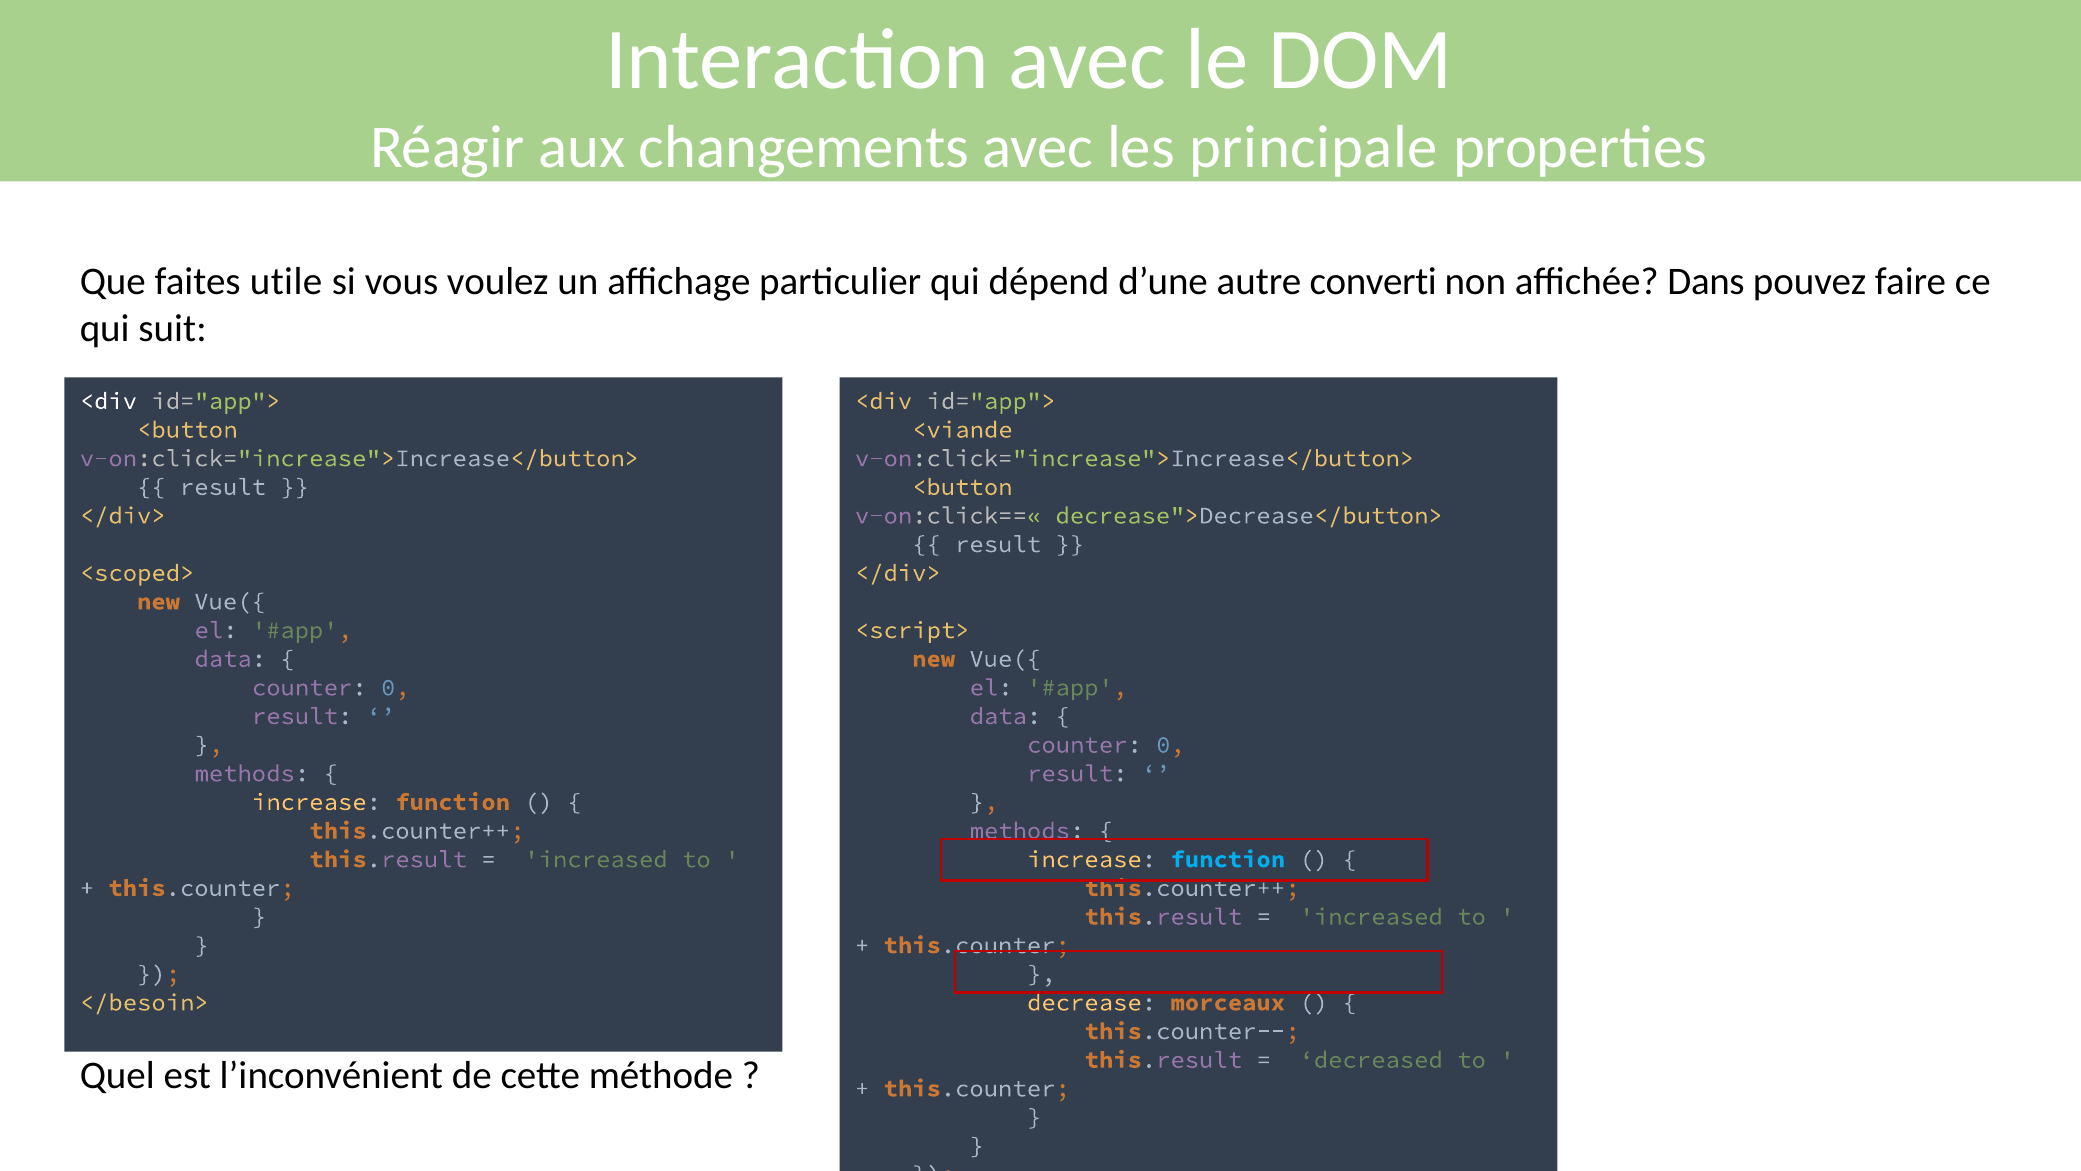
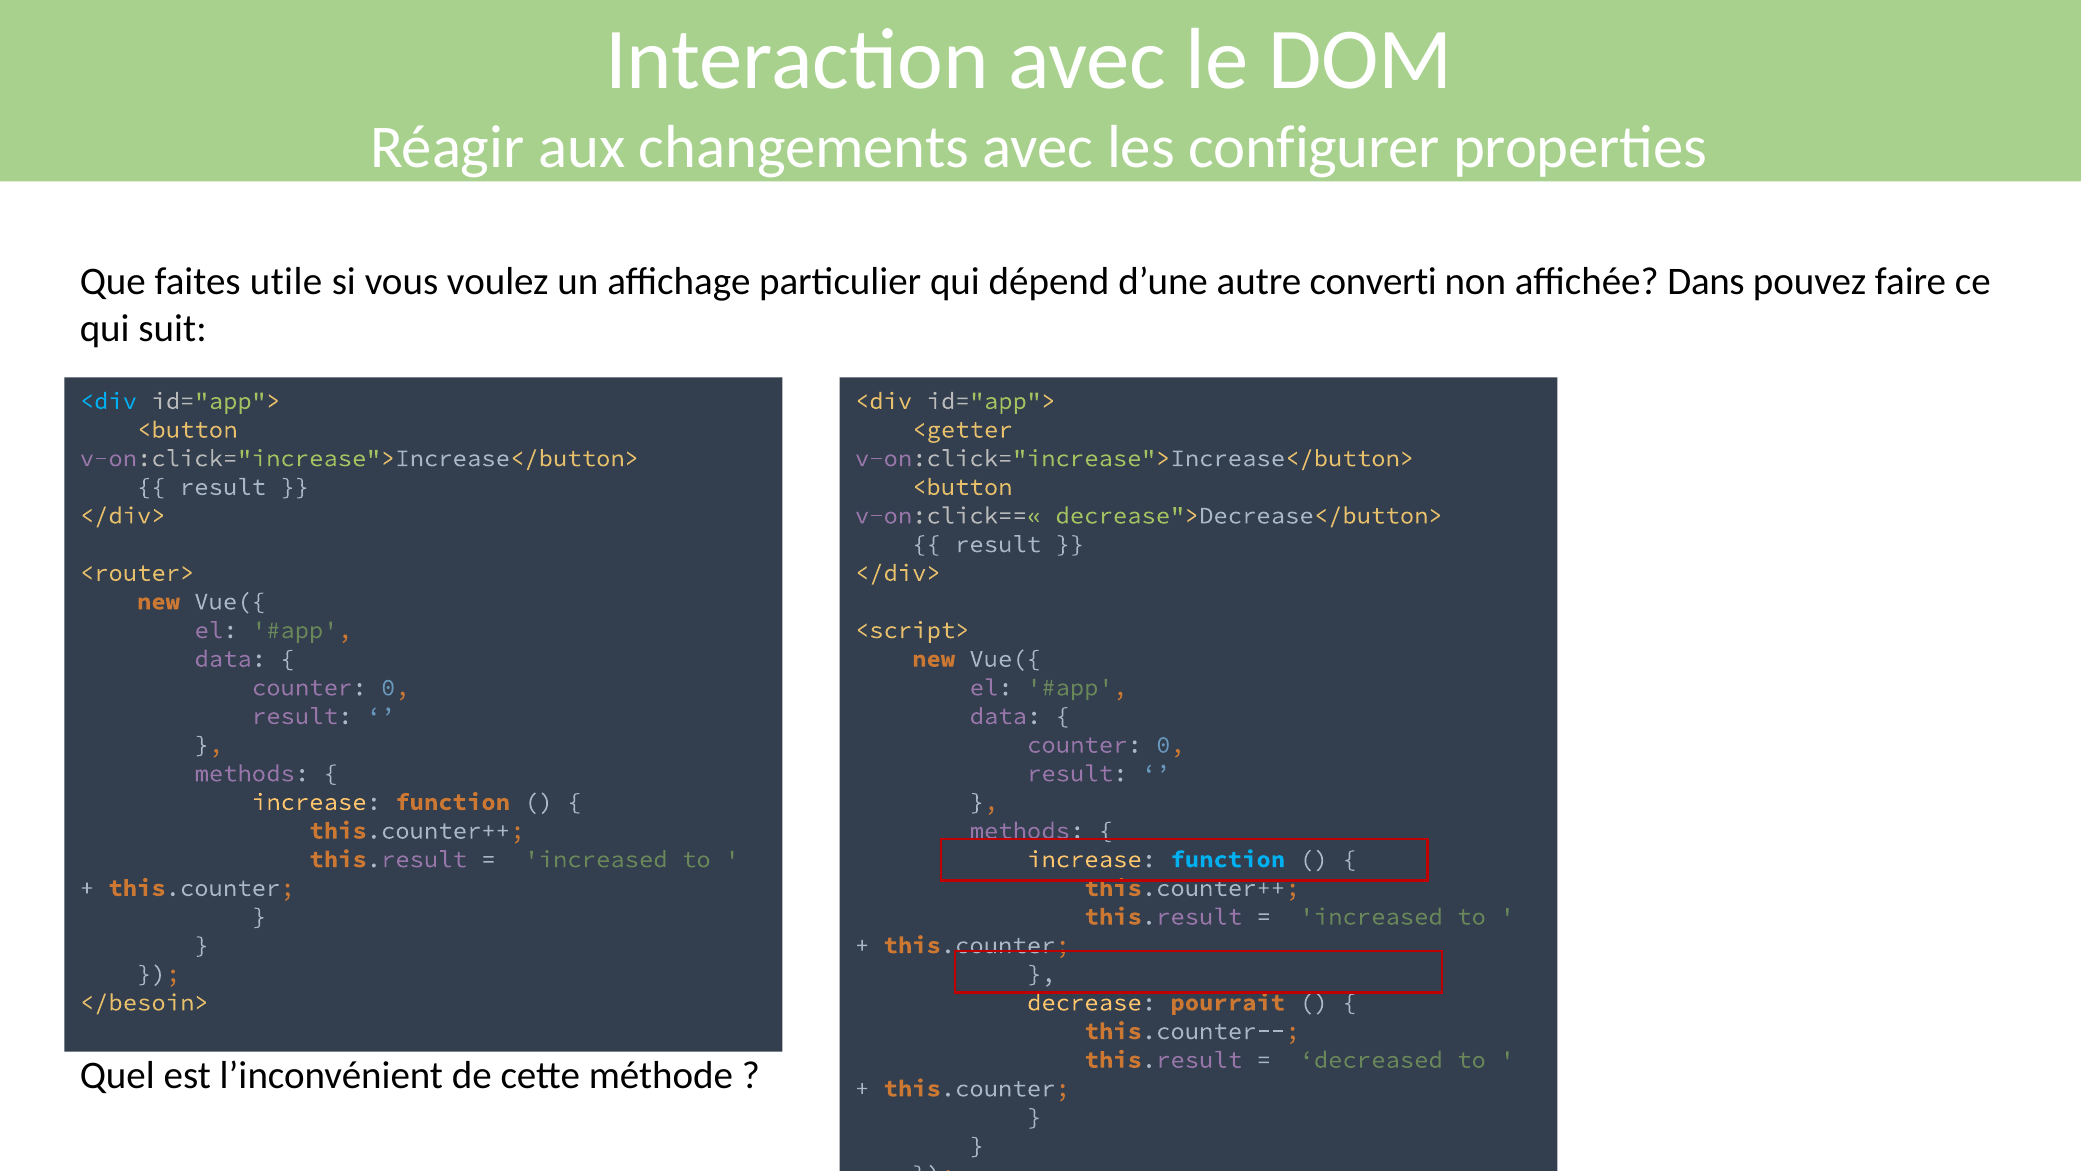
principale: principale -> configurer (1314, 147)
<div colour: white -> light blue (108, 401)
<viande: <viande -> <getter (962, 430)
<scoped>: <scoped> -> <router> (137, 573)
morceaux: morceaux -> pourrait (1228, 1002)
